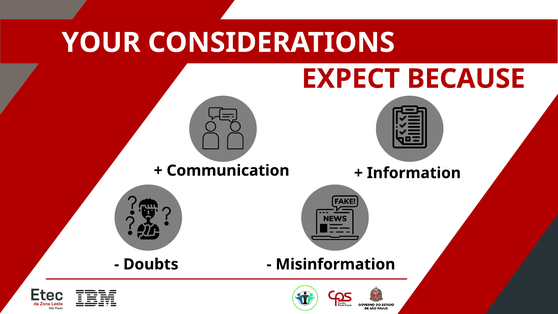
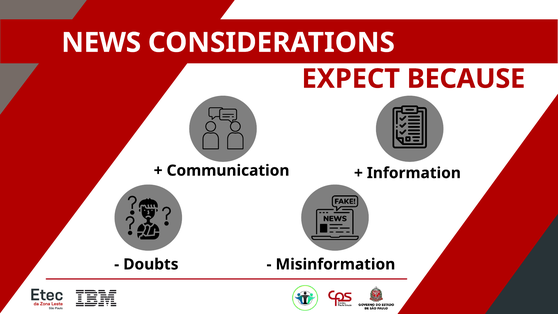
YOUR: YOUR -> NEWS (101, 43)
